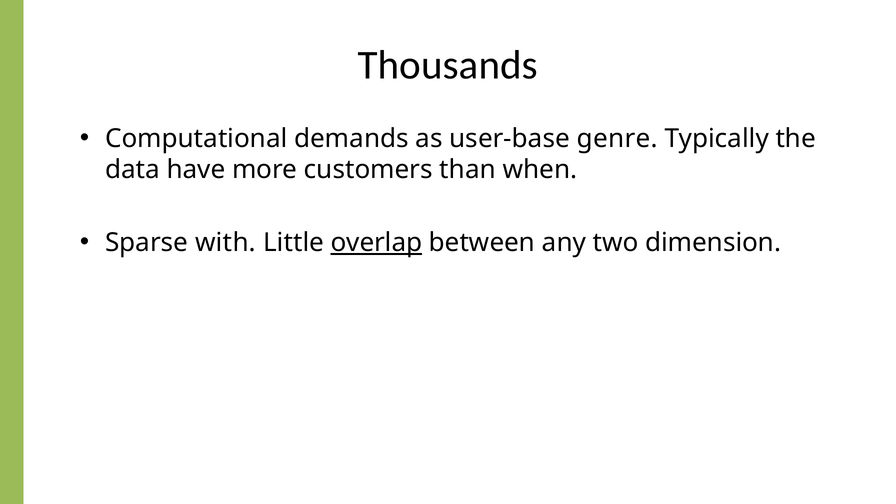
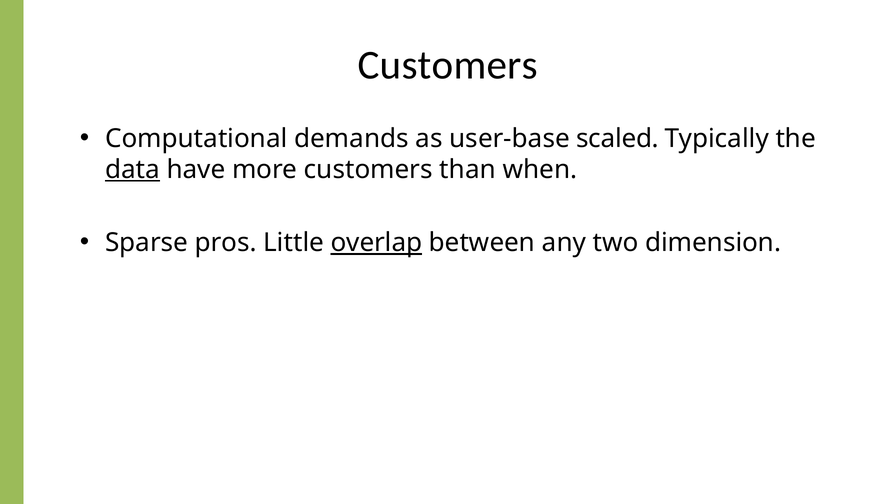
Thousands: Thousands -> Customers (448, 65)
genre: genre -> scaled (617, 138)
data underline: none -> present (132, 170)
with: with -> pros (226, 243)
